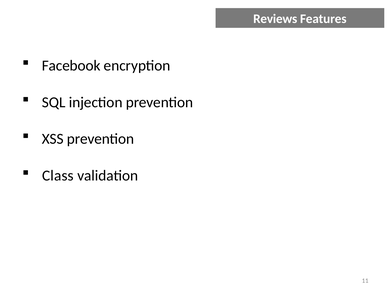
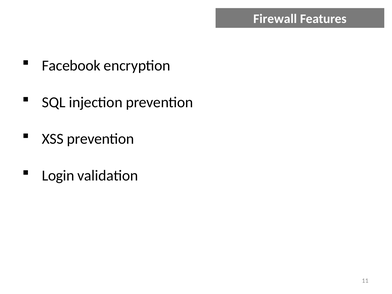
Reviews: Reviews -> Firewall (275, 19)
Class: Class -> Login (58, 176)
